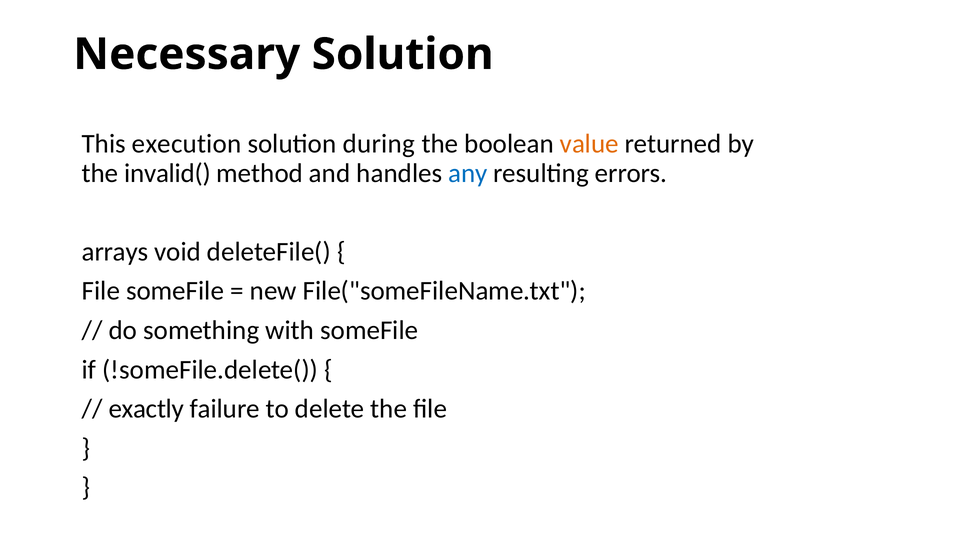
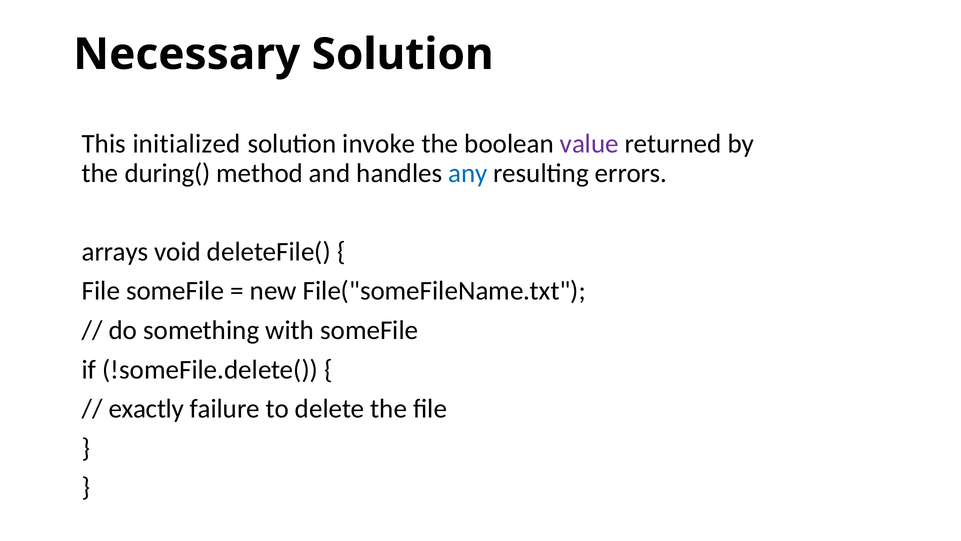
execution: execution -> initialized (187, 144)
during: during -> invoke (379, 144)
value colour: orange -> purple (589, 144)
invalid(: invalid( -> during( (168, 173)
